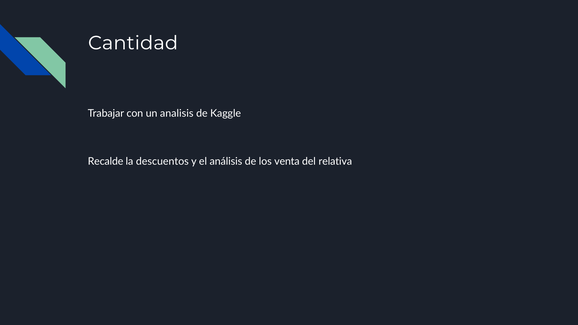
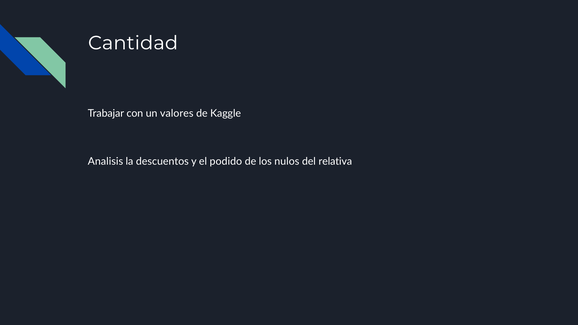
analisis: analisis -> valores (177, 114)
Recalde: Recalde -> Analisis (105, 162)
análisis: análisis -> podido (226, 162)
venta: venta -> nulos (287, 162)
